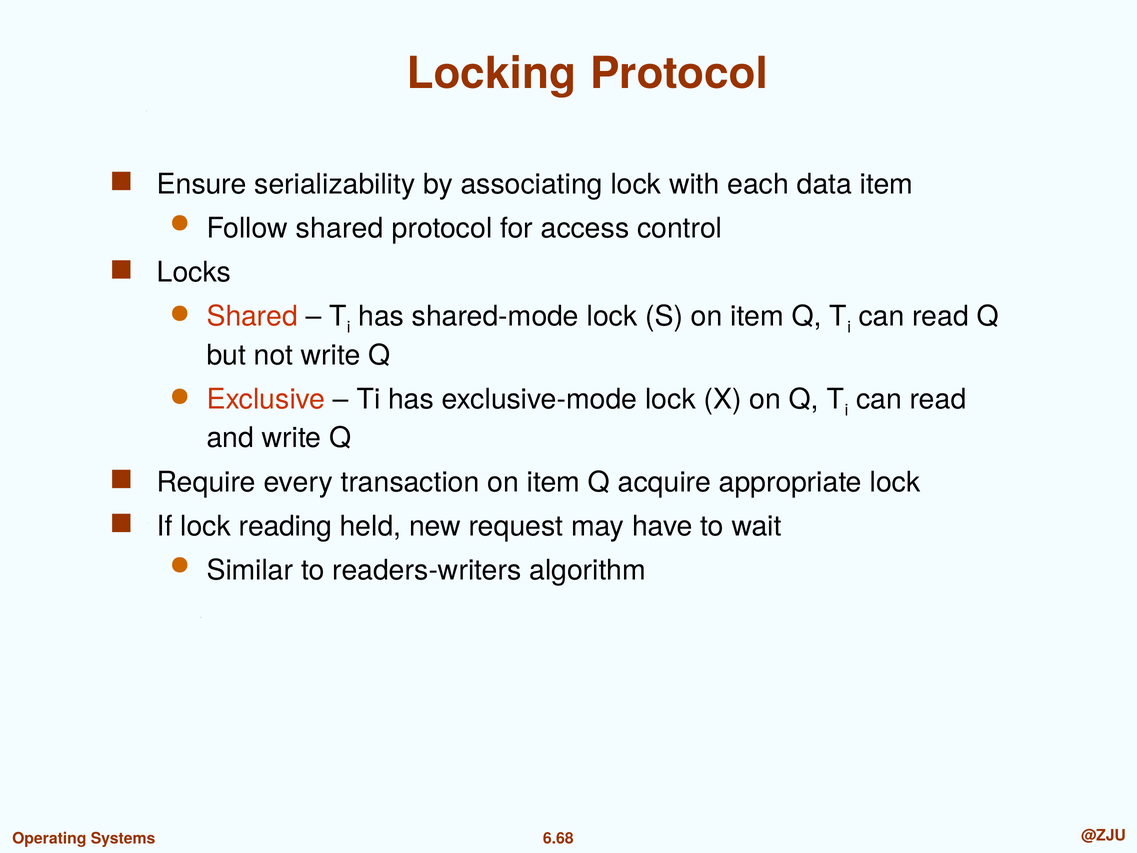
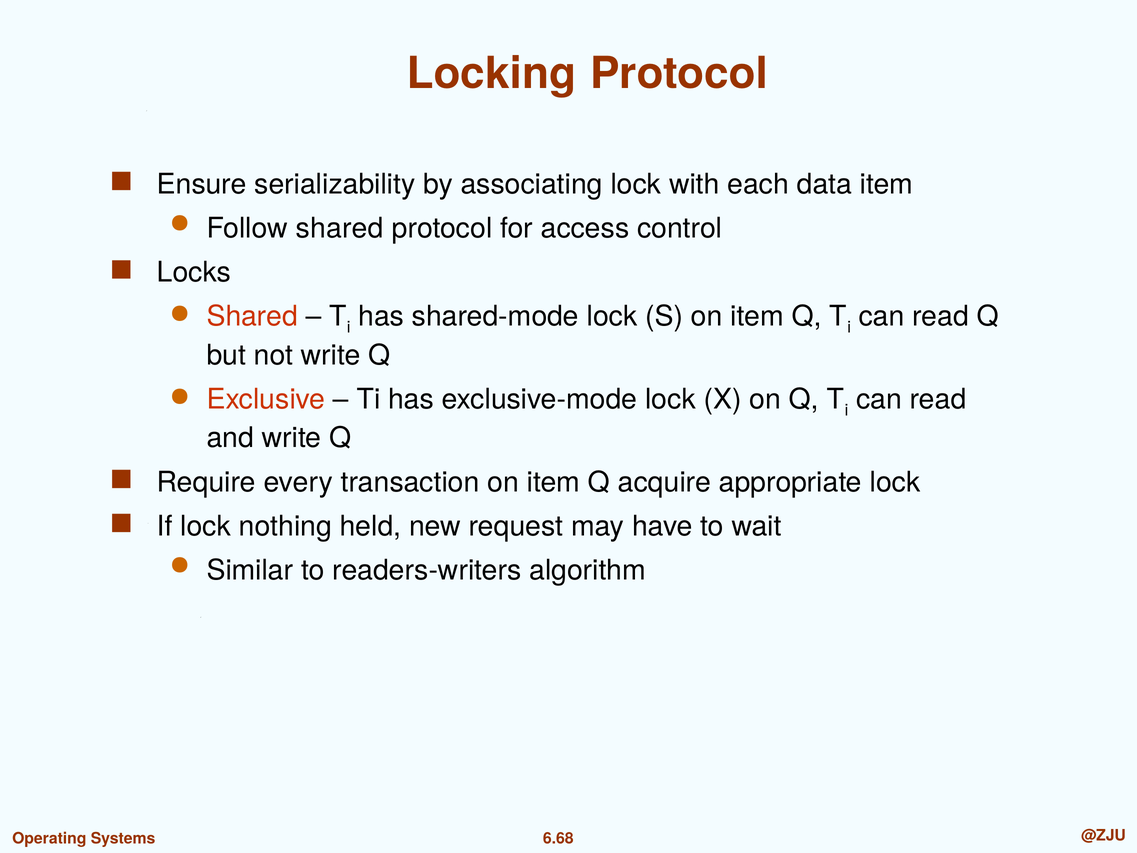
reading: reading -> nothing (285, 526)
